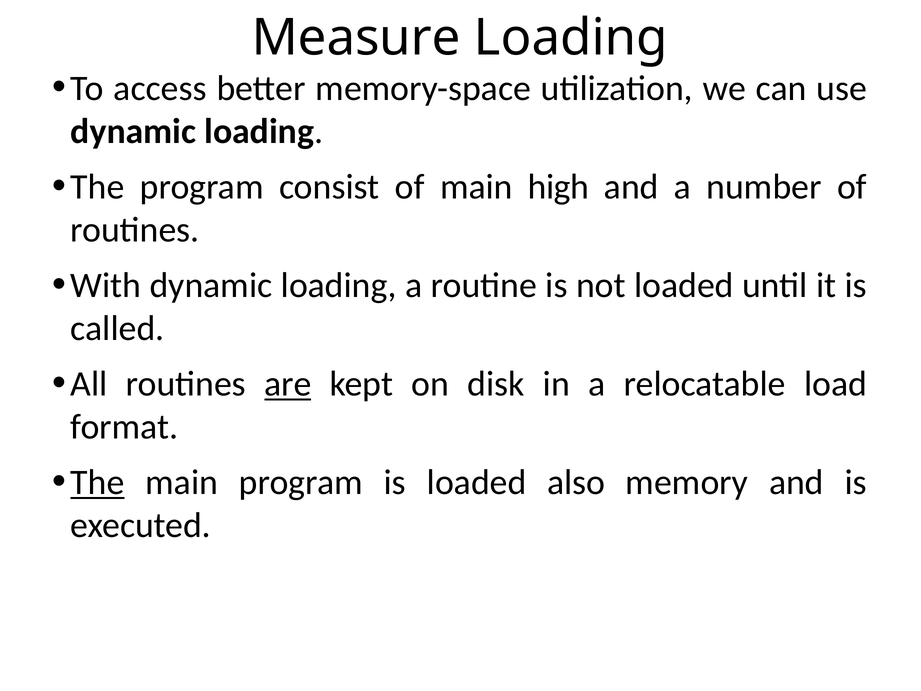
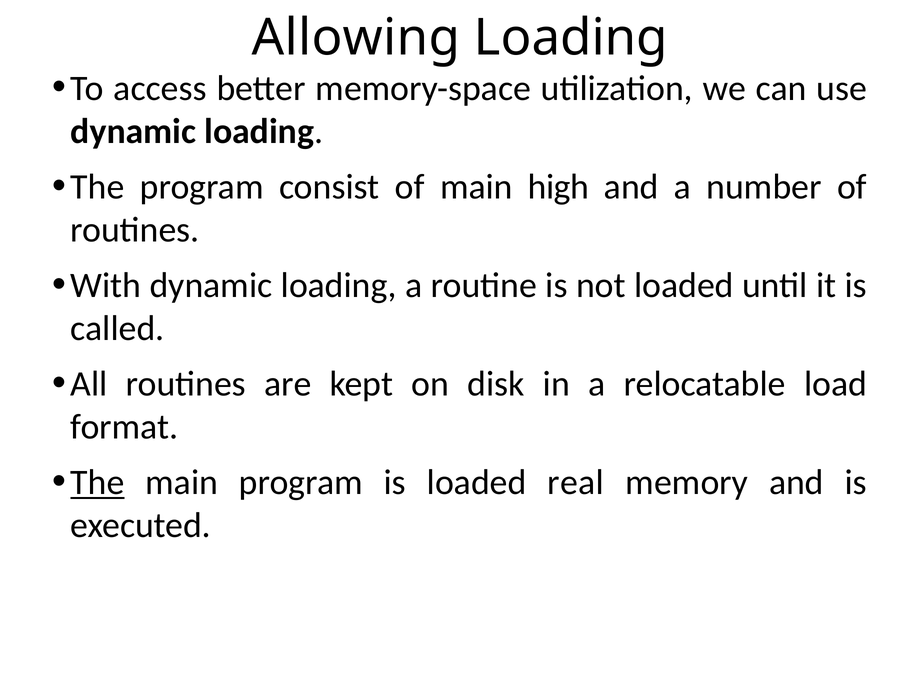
Measure: Measure -> Allowing (356, 38)
are underline: present -> none (288, 384)
also: also -> real (576, 482)
